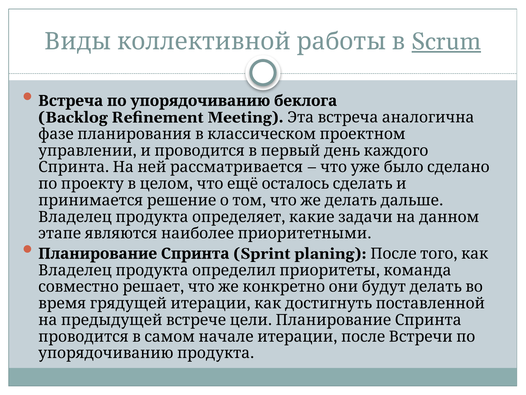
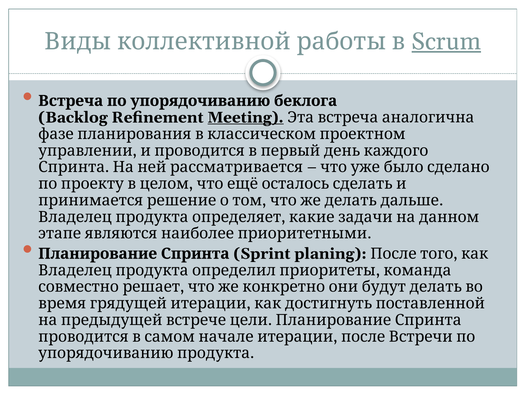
Meeting underline: none -> present (246, 117)
